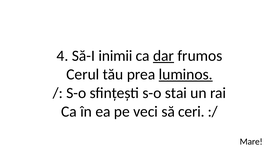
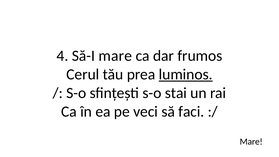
Să-I inimii: inimii -> mare (115, 56)
dar underline: present -> none (164, 56)
ceri: ceri -> faci (191, 112)
